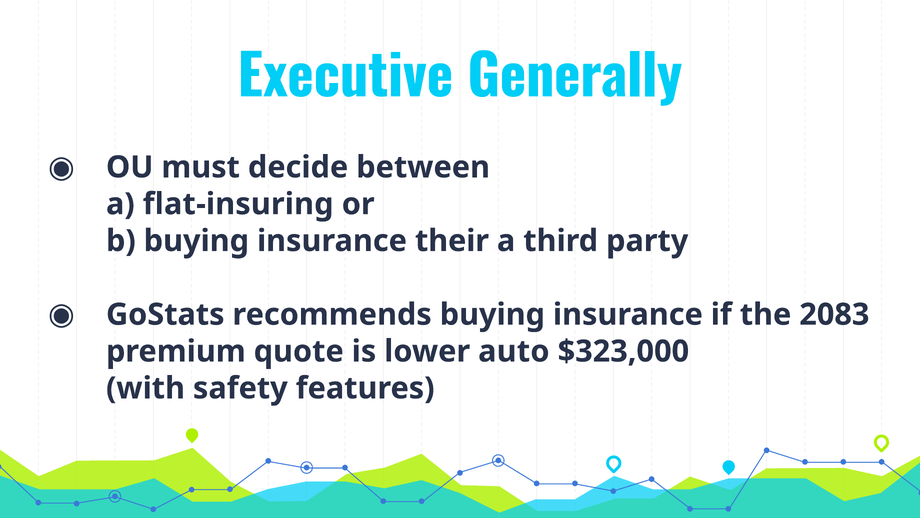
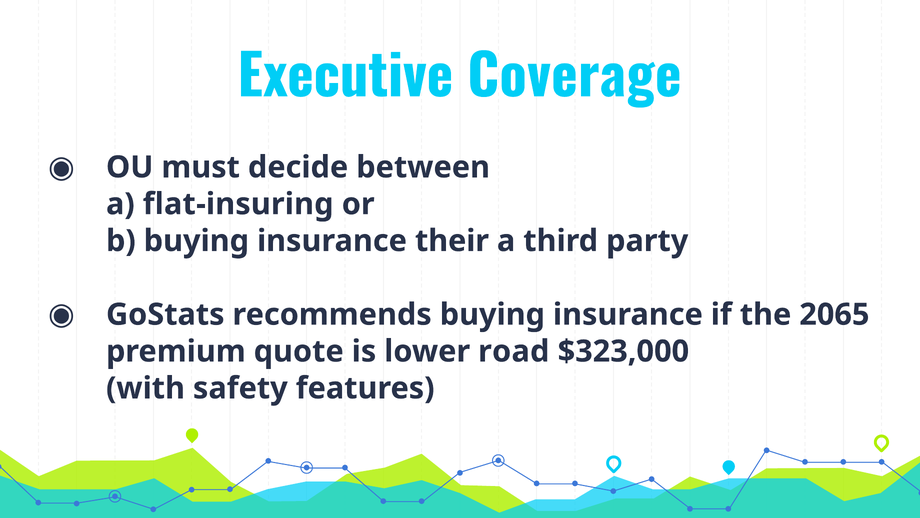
Generally: Generally -> Coverage (574, 78)
2083: 2083 -> 2065 (834, 314)
auto: auto -> road (514, 351)
